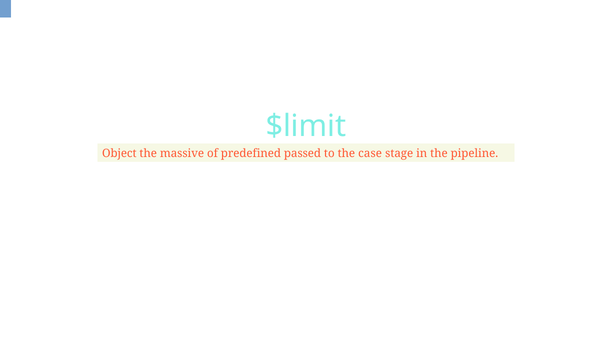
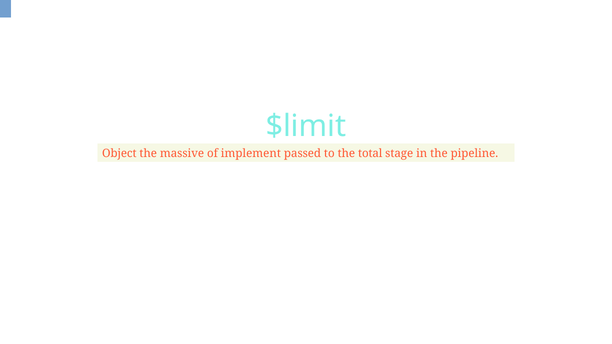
predefined: predefined -> implement (251, 154)
case: case -> total (370, 154)
